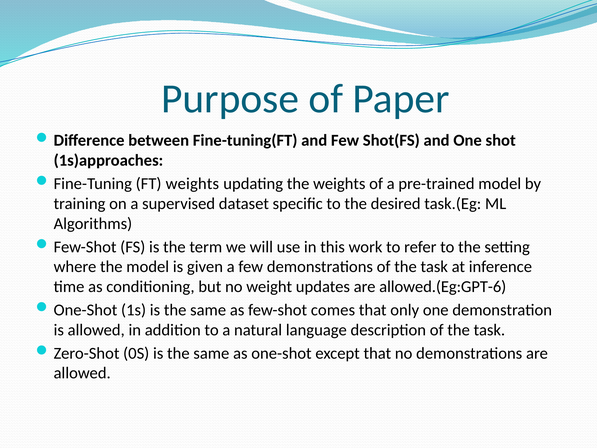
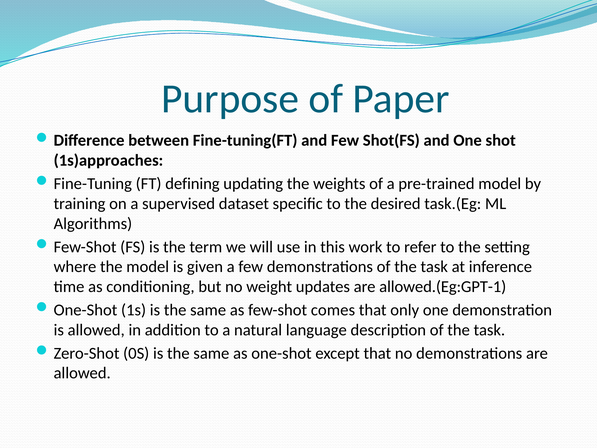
FT weights: weights -> defining (192, 184)
allowed.(Eg:GPT-6: allowed.(Eg:GPT-6 -> allowed.(Eg:GPT-1 (443, 287)
